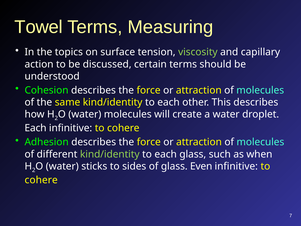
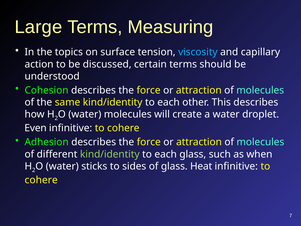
Towel: Towel -> Large (38, 27)
viscosity colour: light green -> light blue (198, 52)
Each: Each -> Even (36, 128)
Even: Even -> Heat (201, 166)
